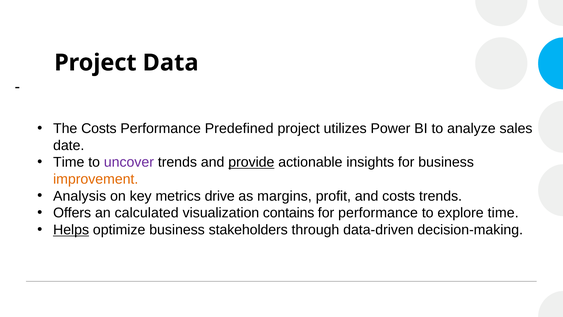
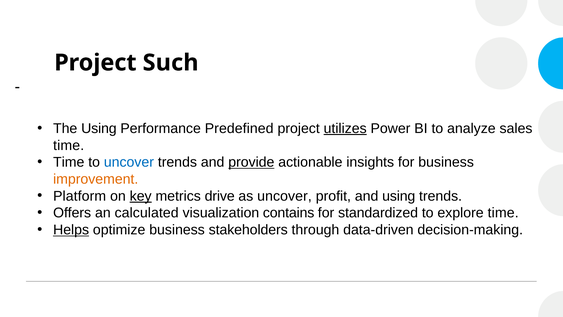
Data: Data -> Such (171, 63)
The Costs: Costs -> Using (99, 128)
utilizes underline: none -> present (345, 128)
date: date -> time (69, 145)
uncover colour: purple -> blue (129, 162)
Analysis: Analysis -> Platform (80, 196)
key underline: none -> present (141, 196)
as margins: margins -> uncover (284, 196)
and costs: costs -> using (399, 196)
for performance: performance -> standardized (378, 213)
